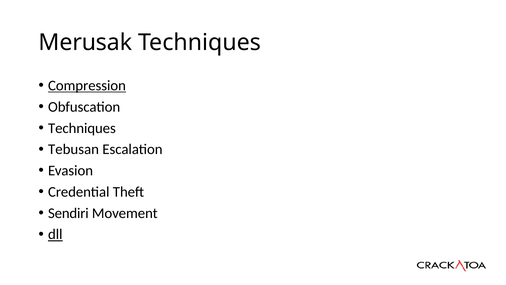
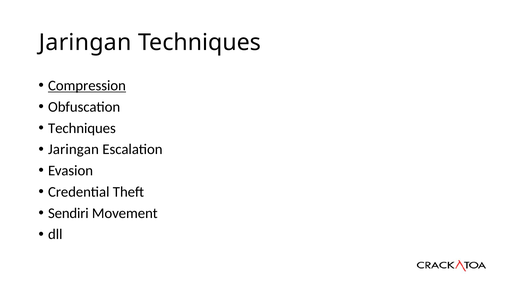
Merusak: Merusak -> Jaringan (85, 43)
Tebusan: Tebusan -> Jaringan (73, 149)
dll underline: present -> none (55, 234)
